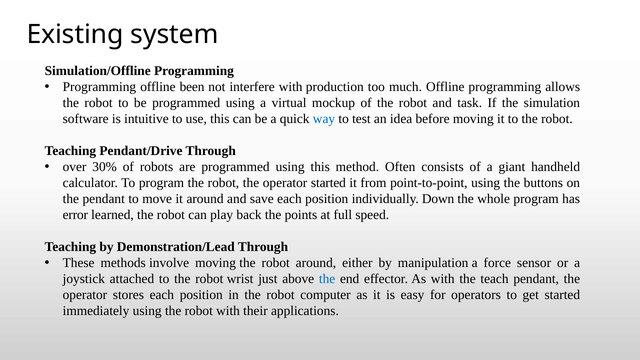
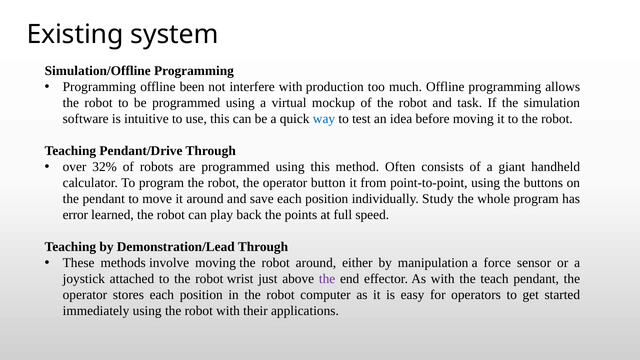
30%: 30% -> 32% (105, 167)
operator started: started -> button (328, 183)
Down: Down -> Study (438, 199)
the colour: blue -> purple (327, 279)
